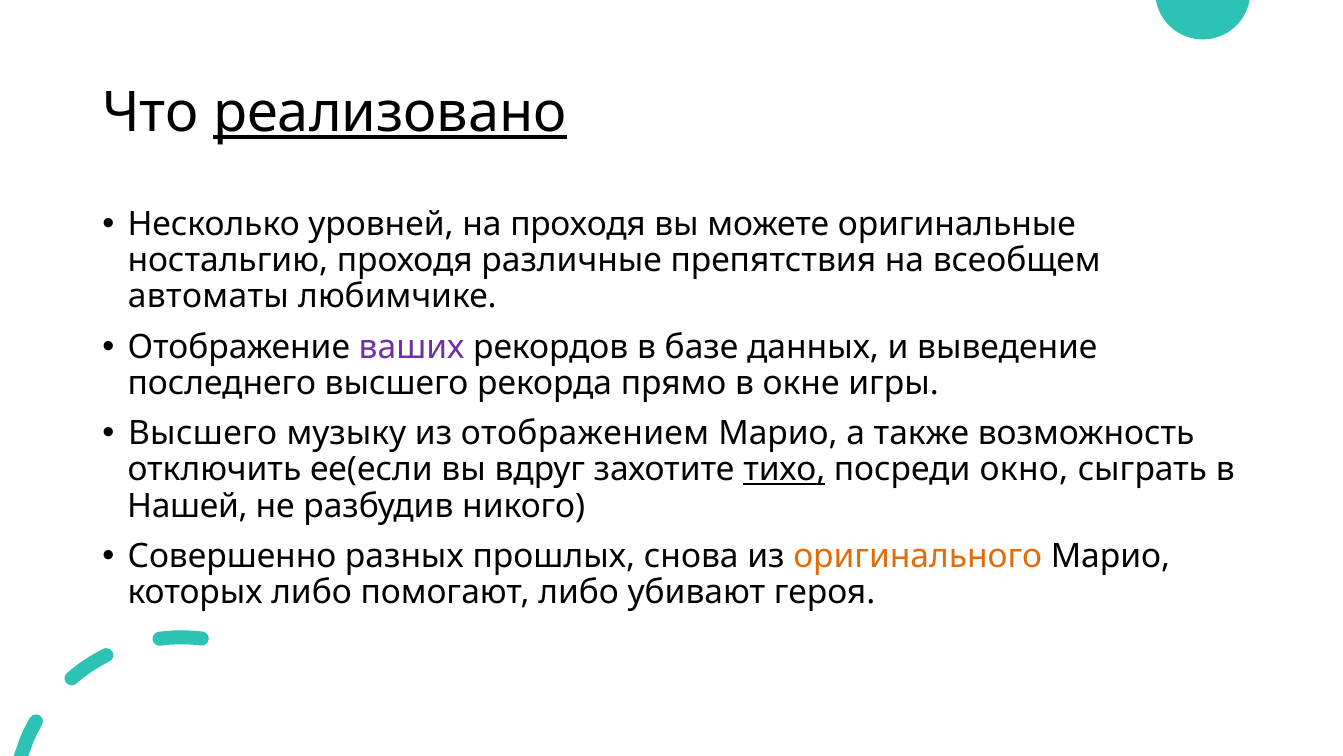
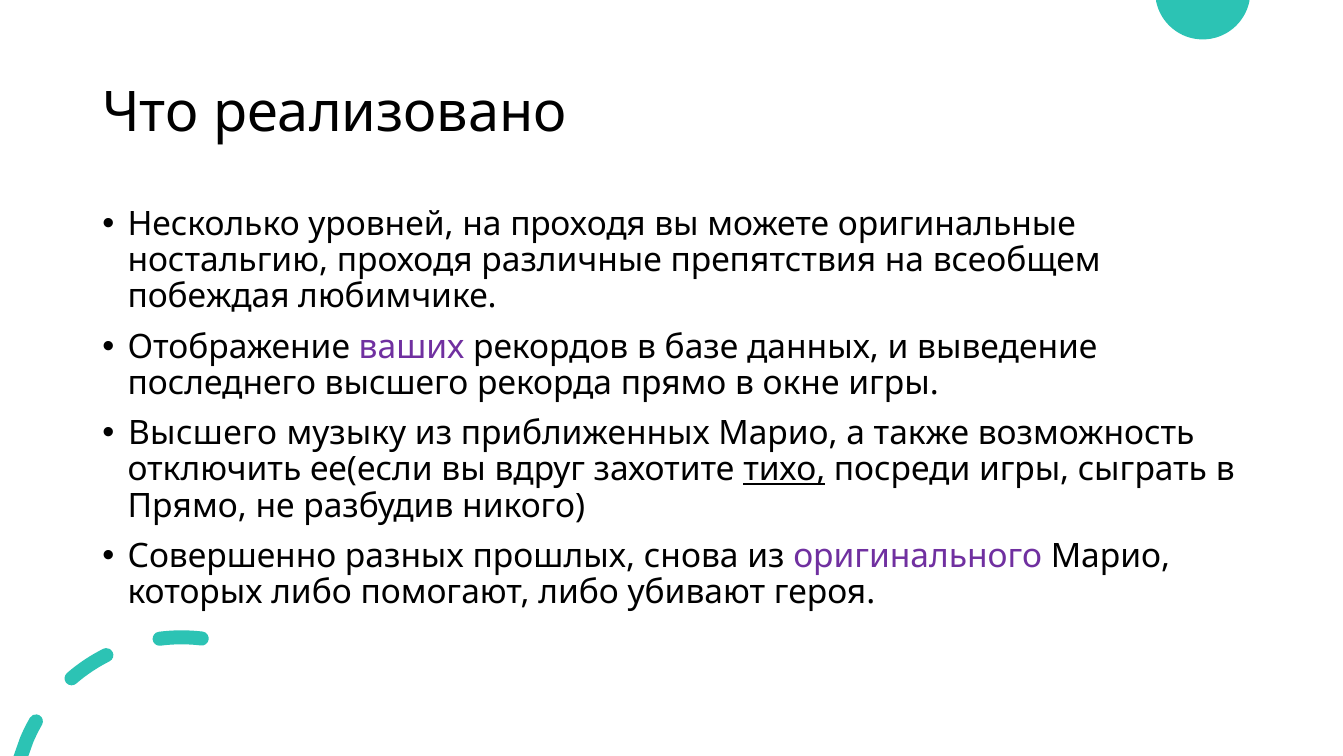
реализовано underline: present -> none (390, 113)
автоматы: автоматы -> побеждая (209, 297)
отображением: отображением -> приближенных (585, 433)
посреди окно: окно -> игры (1024, 470)
Нашей: Нашей -> Прямо (187, 506)
оригинального colour: orange -> purple (918, 556)
